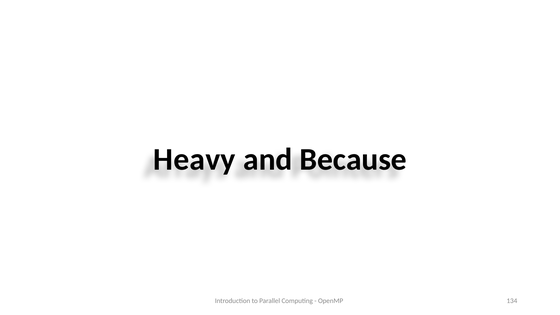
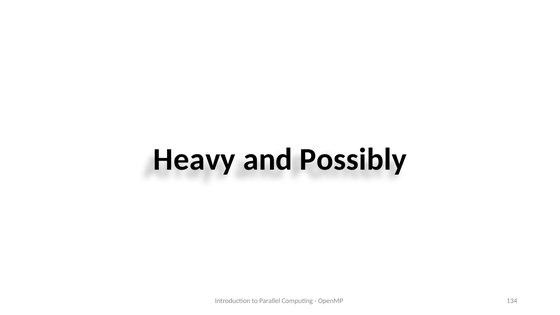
Because: Because -> Possibly (353, 159)
